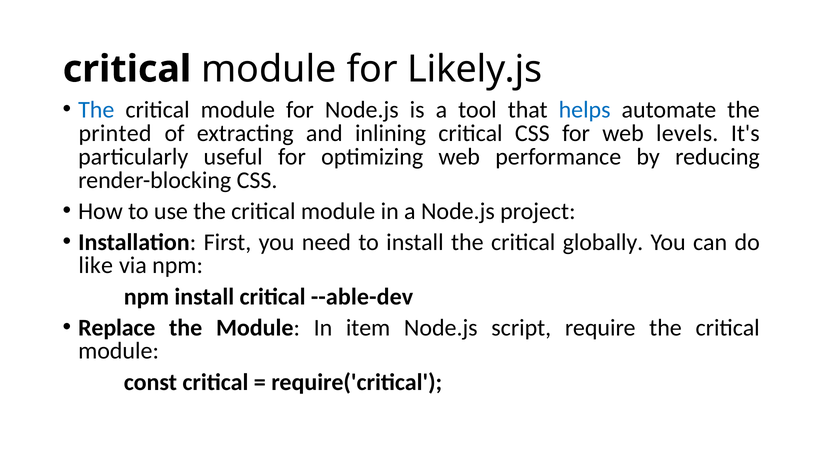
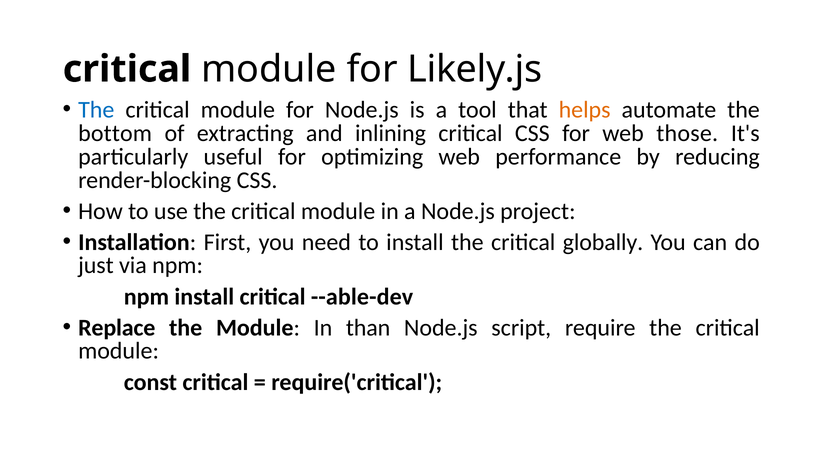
helps colour: blue -> orange (585, 110)
printed: printed -> bottom (115, 133)
levels: levels -> those (687, 133)
like: like -> just (96, 266)
item: item -> than (368, 328)
